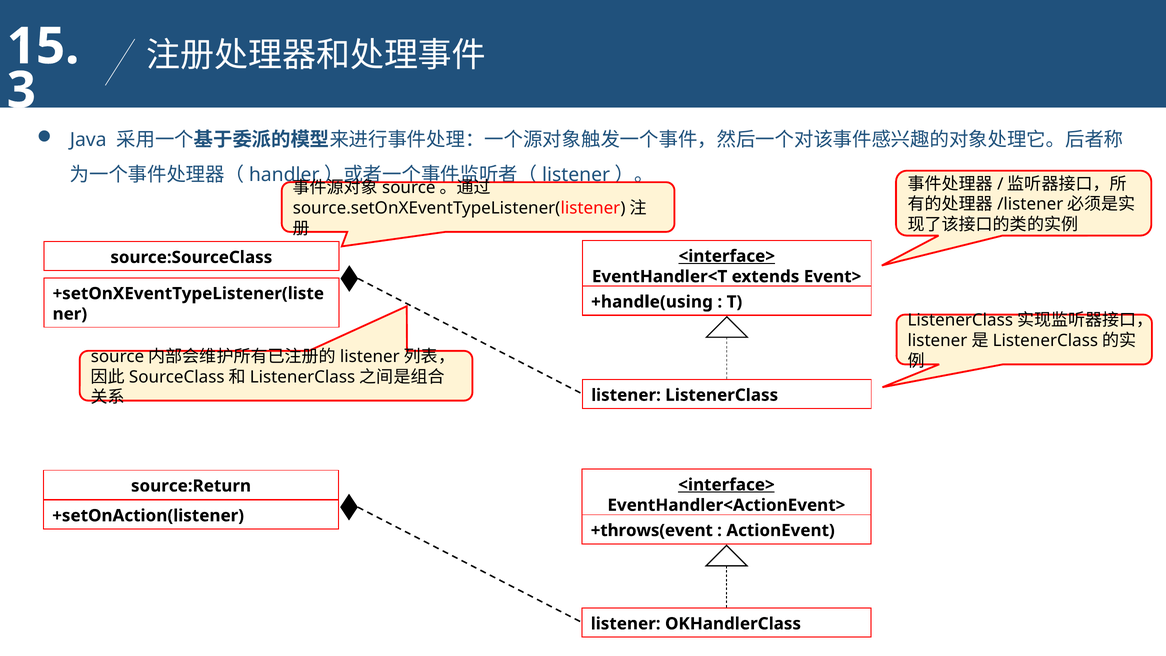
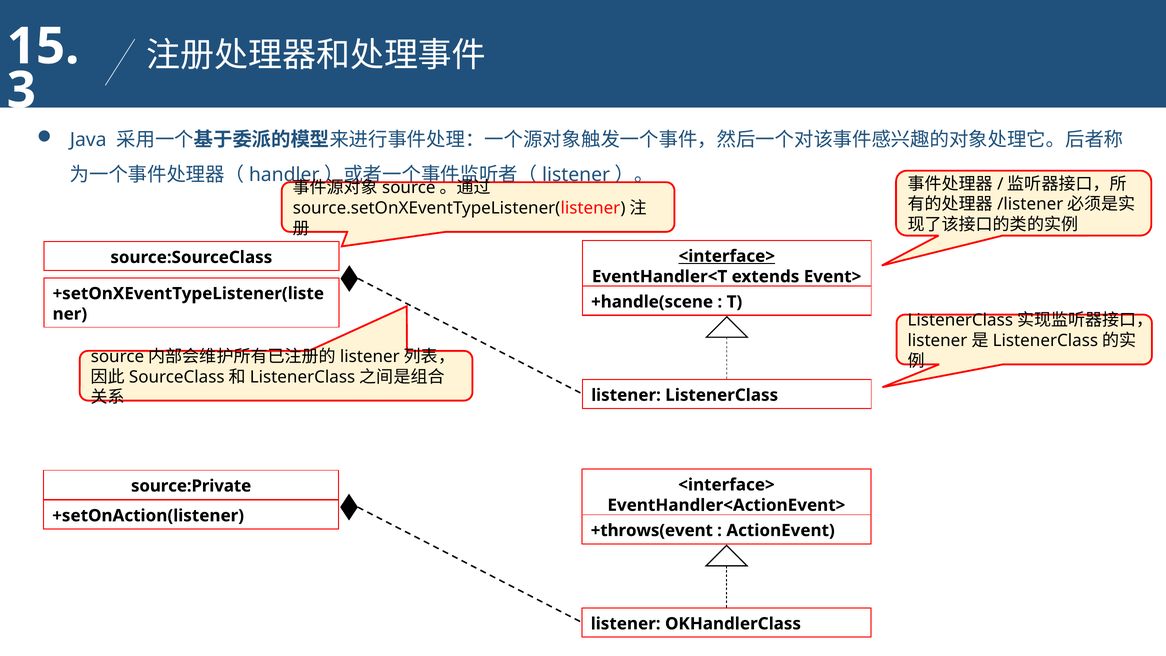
+handle(using: +handle(using -> +handle(scene (652, 302)
<interface> underline: present -> none (726, 485)
source:Return: source:Return -> source:Private (191, 486)
